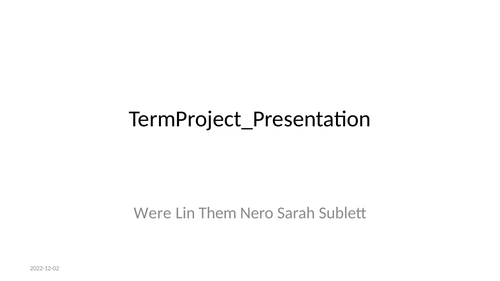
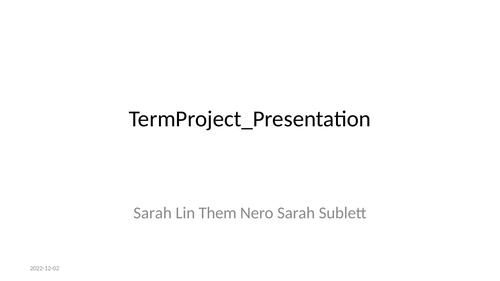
Were: Were -> Sarah (153, 213)
